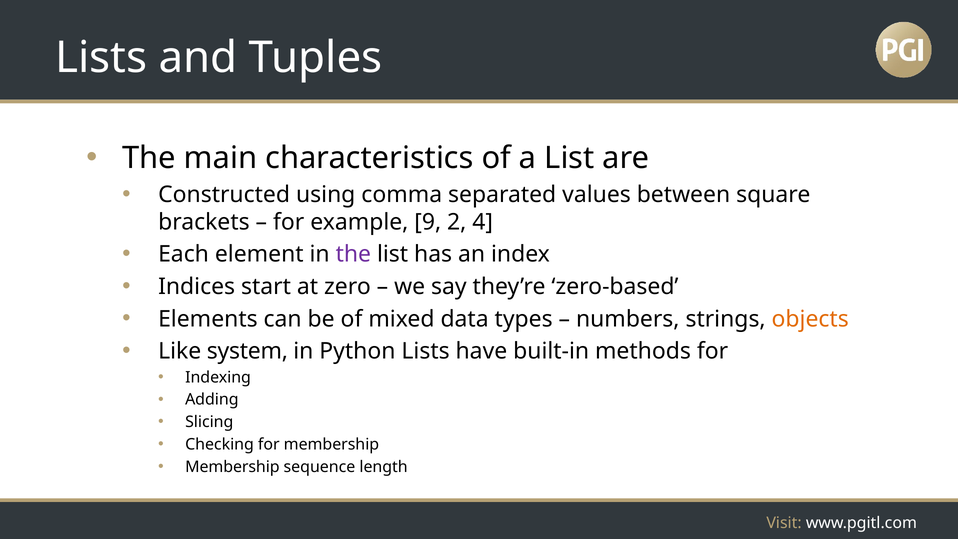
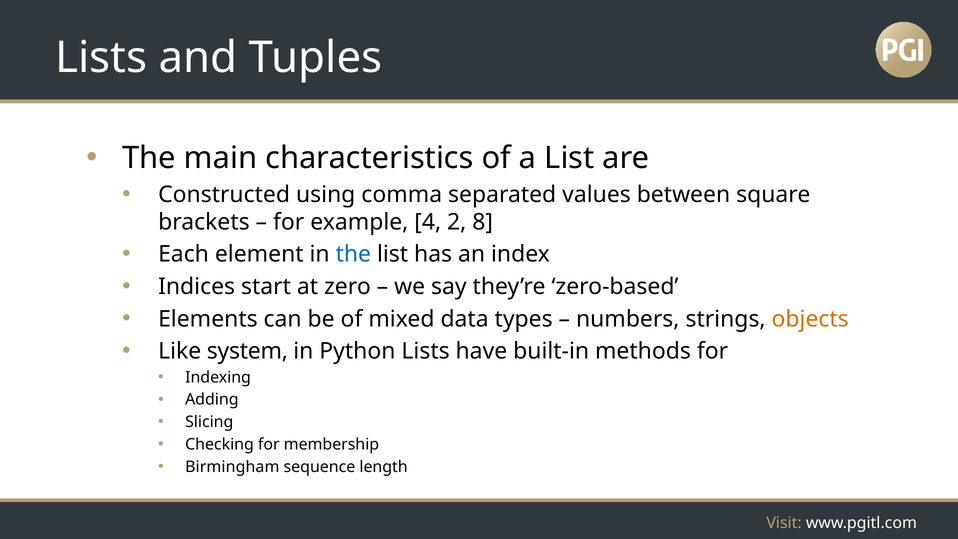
9: 9 -> 4 (428, 222)
4: 4 -> 8 (483, 222)
the colour: purple -> blue (353, 254)
Membership: Membership -> Birmingham (232, 467)
